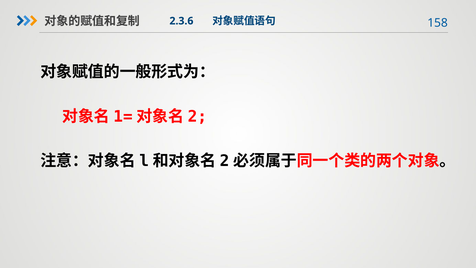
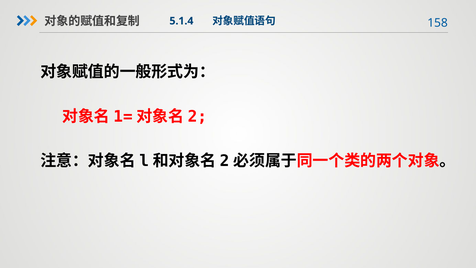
2.3.6: 2.3.6 -> 5.1.4 (181, 21)
